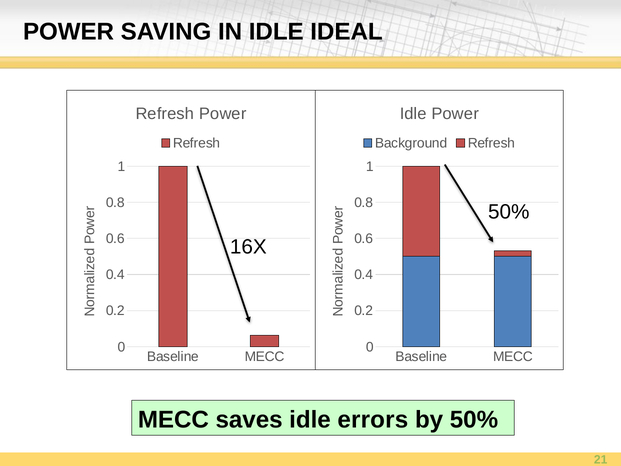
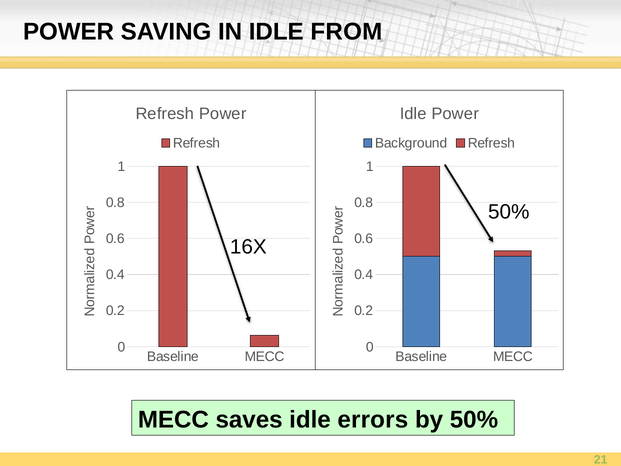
IDEAL: IDEAL -> FROM (346, 32)
